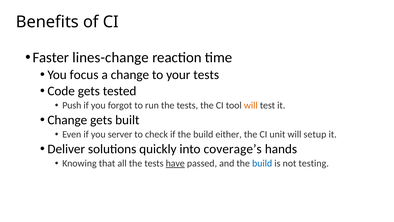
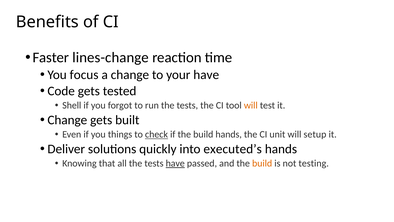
your tests: tests -> have (206, 75)
Push: Push -> Shell (72, 105)
server: server -> things (120, 134)
check underline: none -> present (156, 134)
build either: either -> hands (229, 134)
coverage’s: coverage’s -> executed’s (233, 149)
build colour: blue -> orange (262, 163)
